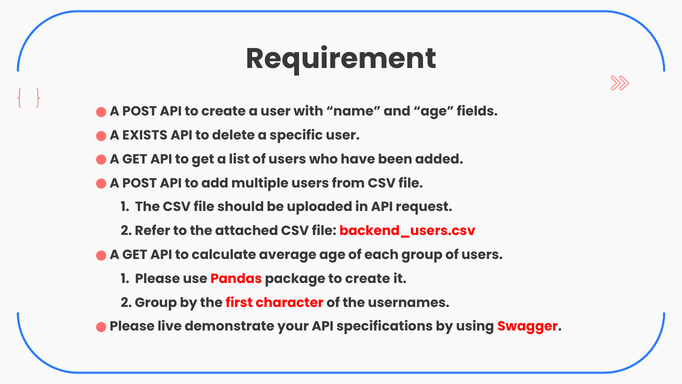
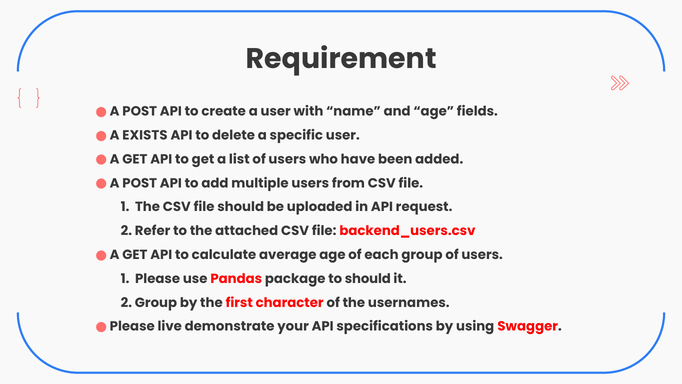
package to create: create -> should (368, 278)
